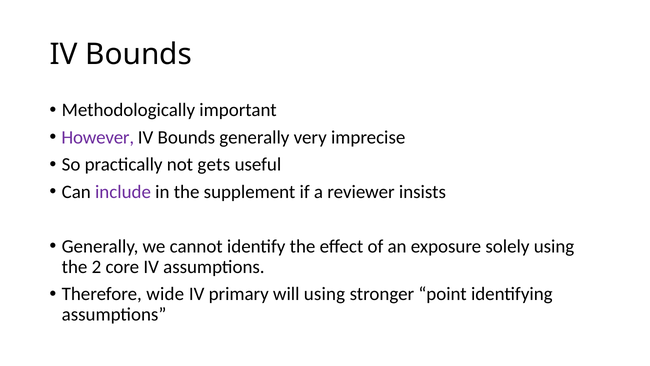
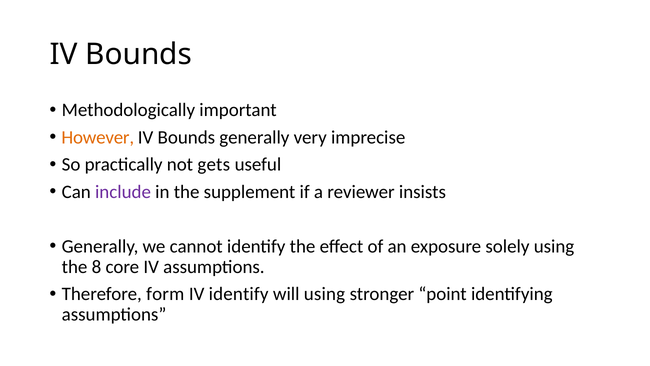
However colour: purple -> orange (98, 137)
2: 2 -> 8 (97, 267)
wide: wide -> form (165, 294)
IV primary: primary -> identify (239, 294)
